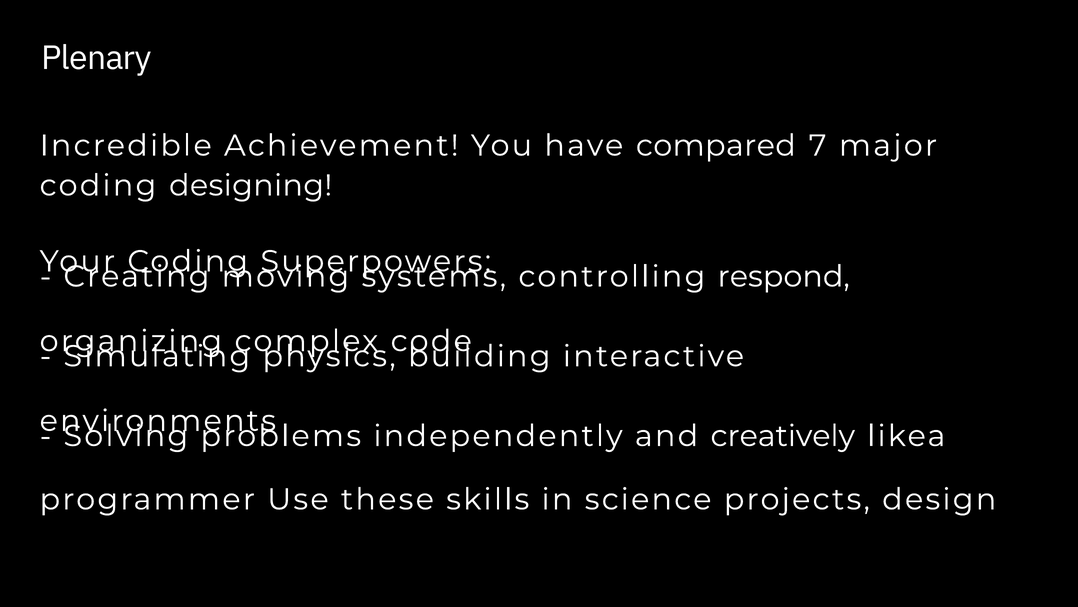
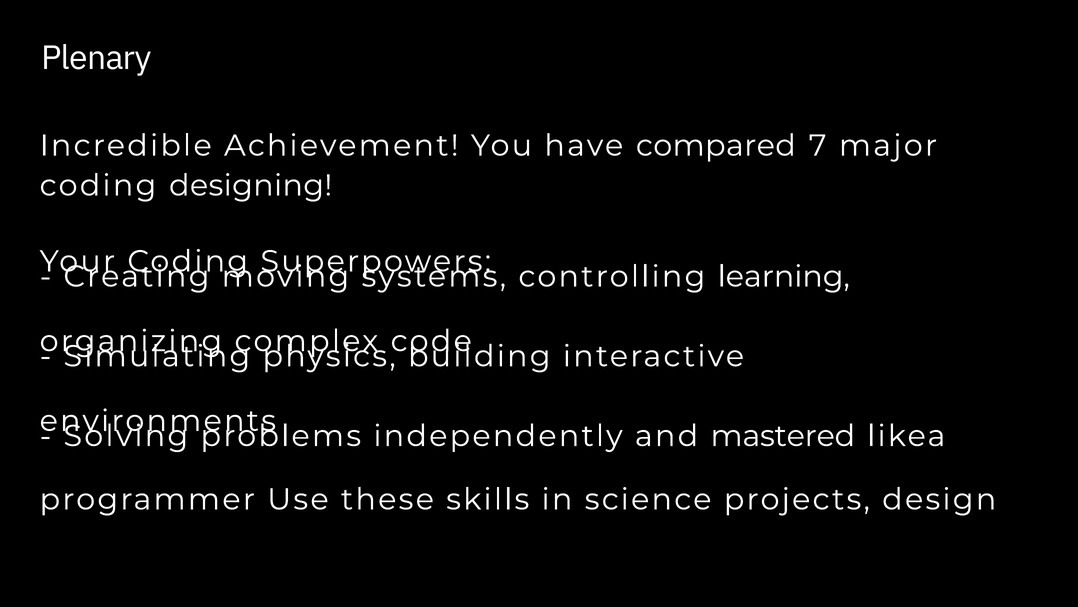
respond: respond -> learning (784, 276)
creatively: creatively -> mastered (783, 436)
